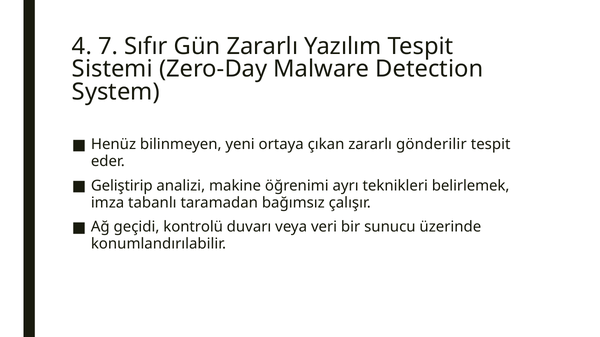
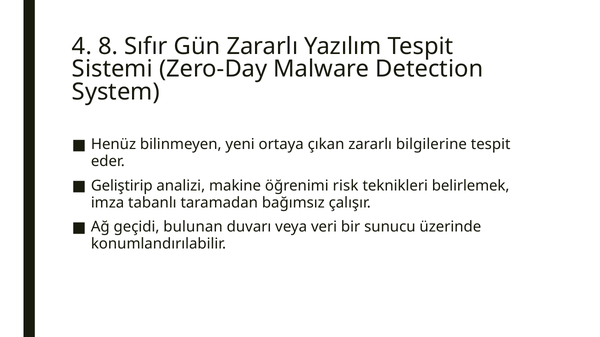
7: 7 -> 8 (108, 46)
gönderilir: gönderilir -> bilgilerine (431, 145)
ayrı: ayrı -> risk (346, 186)
kontrolü: kontrolü -> bulunan (193, 227)
